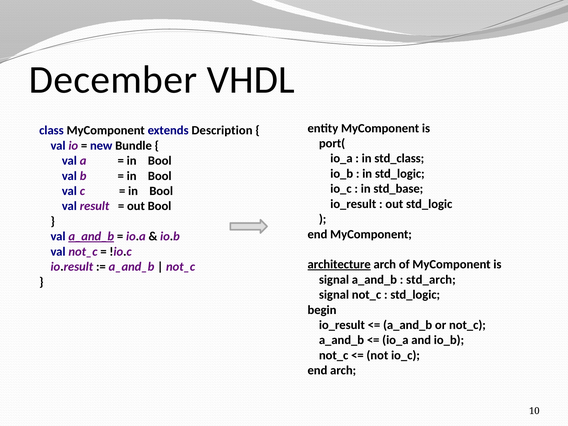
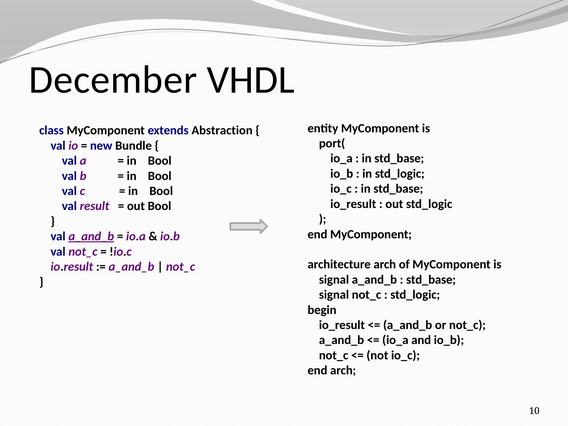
Description: Description -> Abstraction (222, 130)
std_class: std_class -> std_base (399, 158)
architecture underline: present -> none (339, 264)
std_arch: std_arch -> std_base (431, 280)
